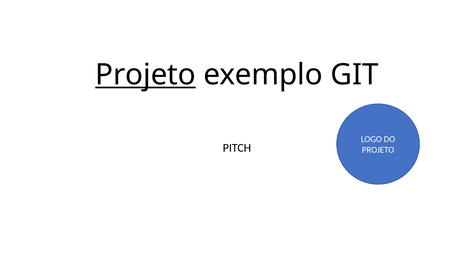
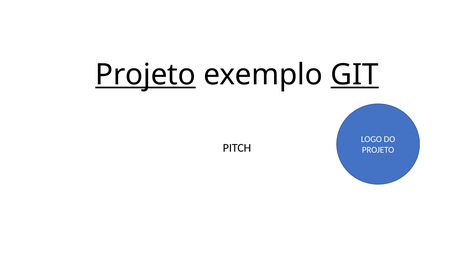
GIT underline: none -> present (355, 75)
